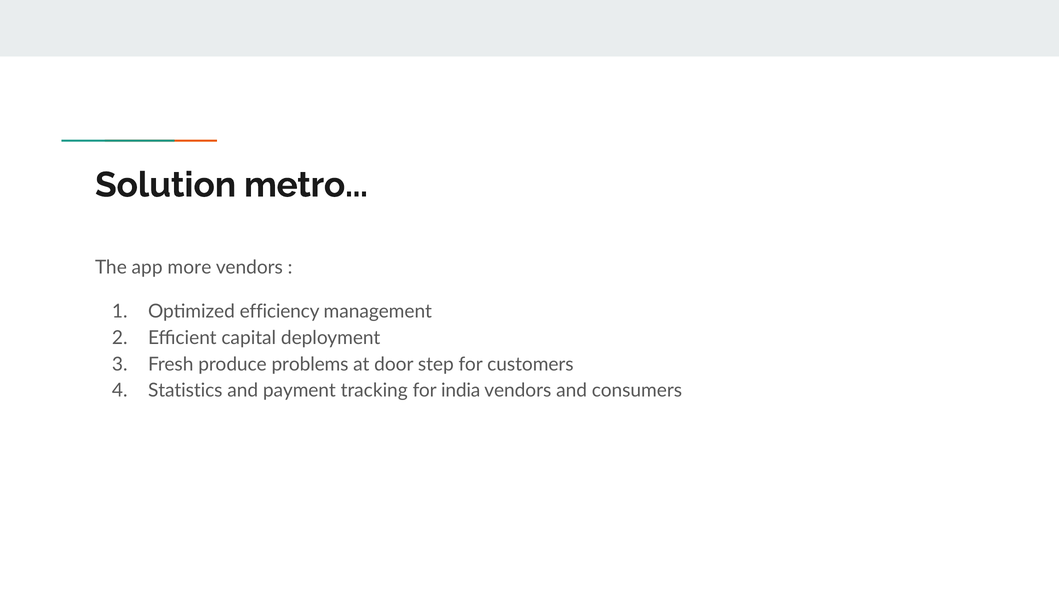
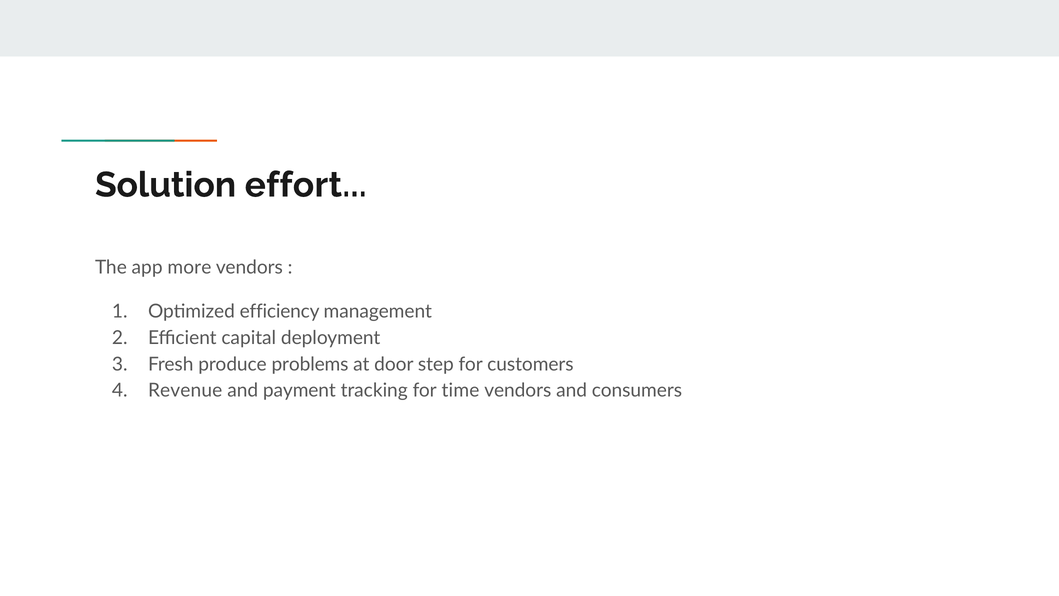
metro: metro -> effort (306, 185)
Statistics: Statistics -> Revenue (185, 390)
india: india -> time (461, 390)
